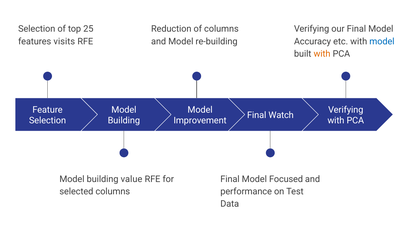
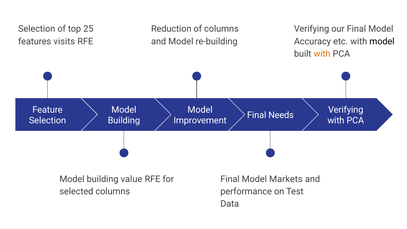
model colour: blue -> black (382, 41)
Watch: Watch -> Needs (281, 115)
Focused: Focused -> Markets (286, 179)
